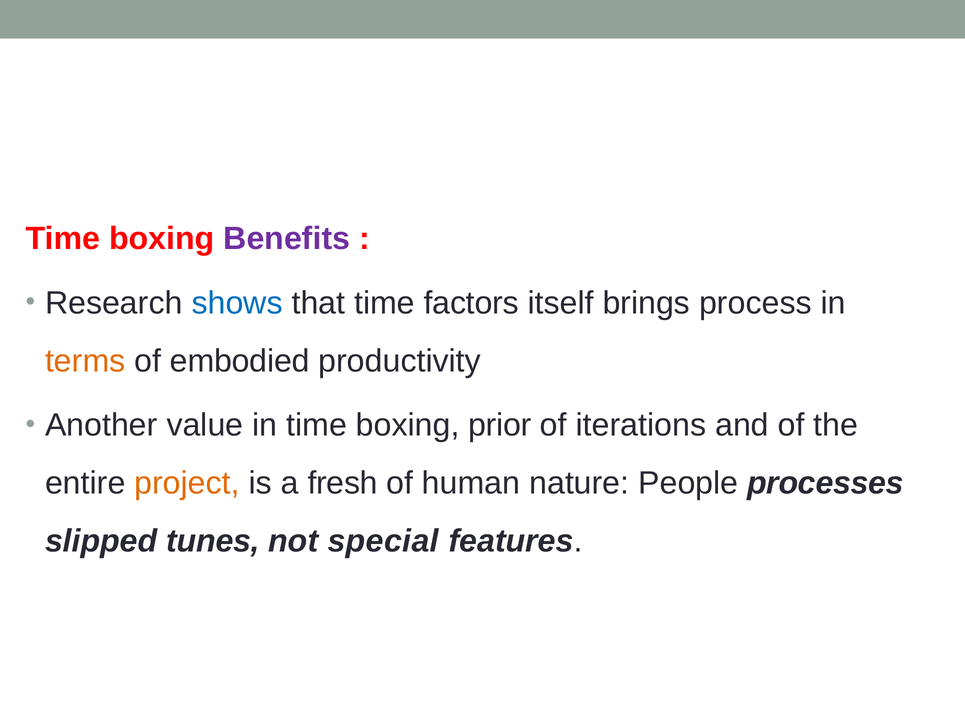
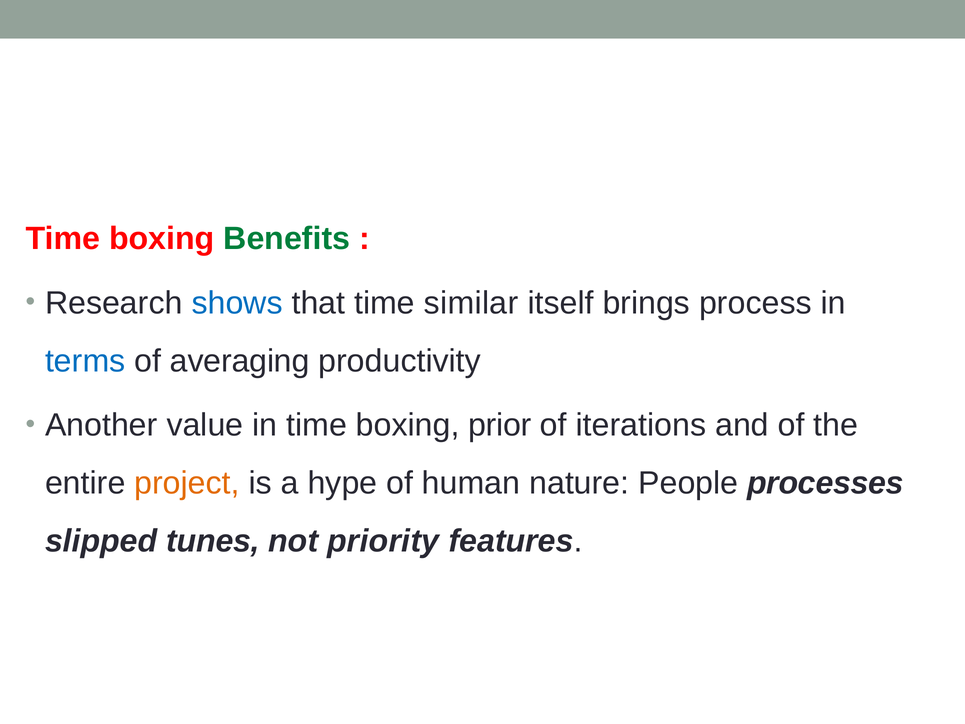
Benefits colour: purple -> green (287, 239)
factors: factors -> similar (471, 303)
terms colour: orange -> blue (85, 361)
embodied: embodied -> averaging (240, 361)
fresh: fresh -> hype (342, 483)
special: special -> priority (383, 541)
